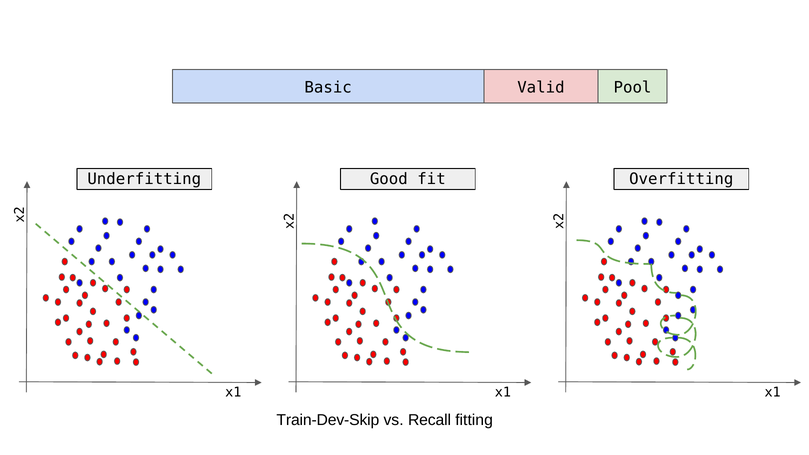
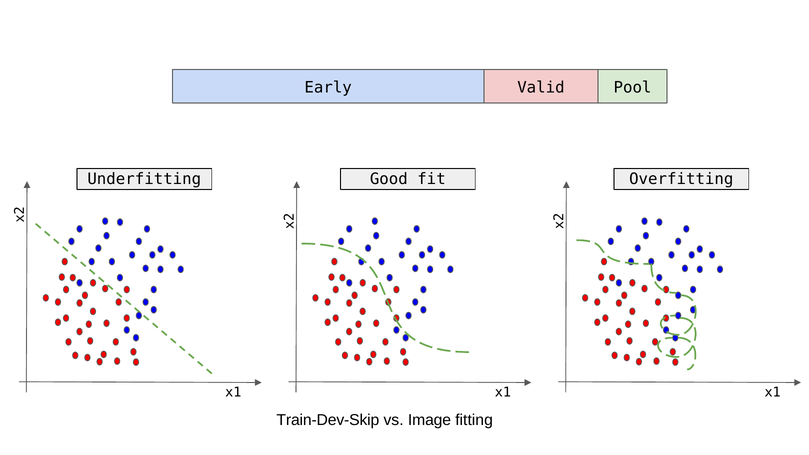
Basic: Basic -> Early (328, 87)
Recall: Recall -> Image (430, 420)
